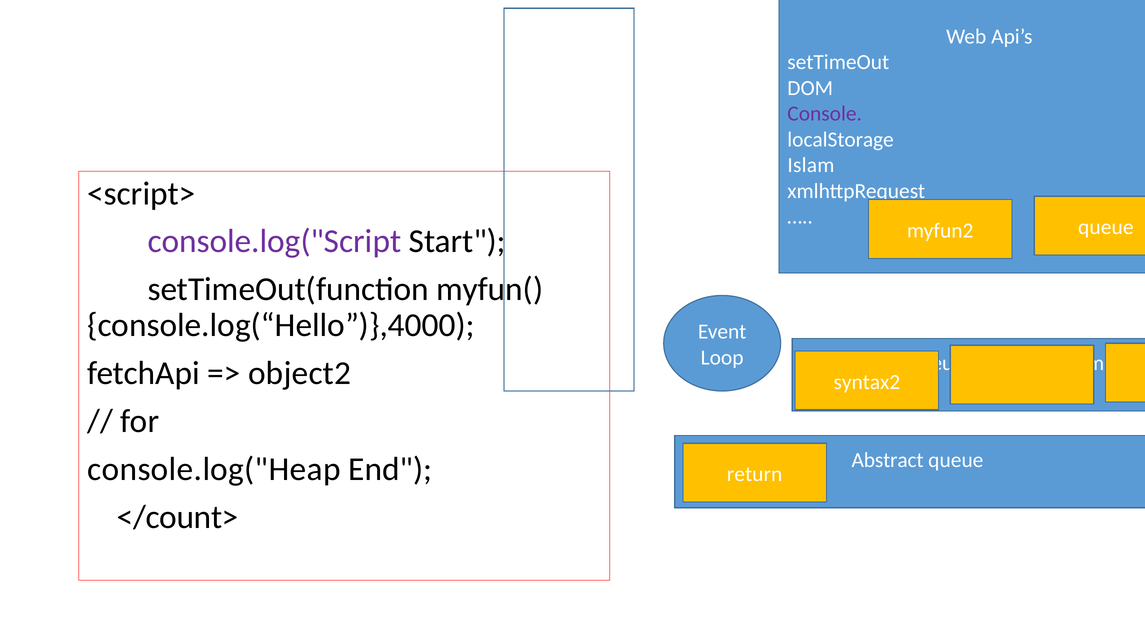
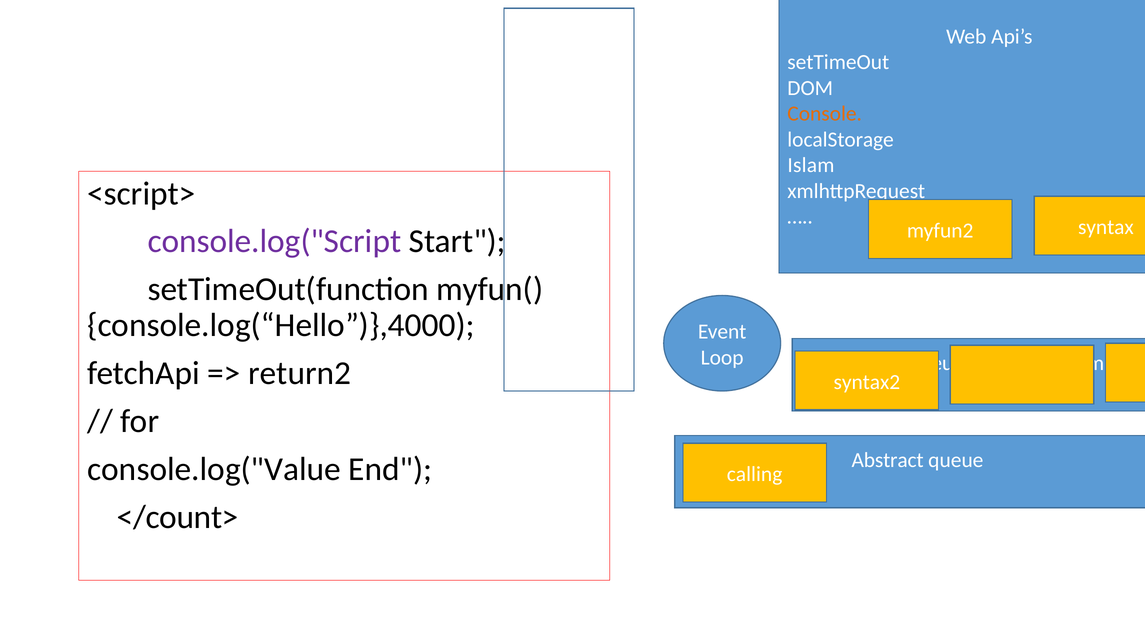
Console colour: purple -> orange (825, 114)
queue: queue -> syntax (1106, 227)
object2: object2 -> return2 (300, 373)
console.log("Heap: console.log("Heap -> console.log("Value (214, 469)
return: return -> calling (755, 474)
